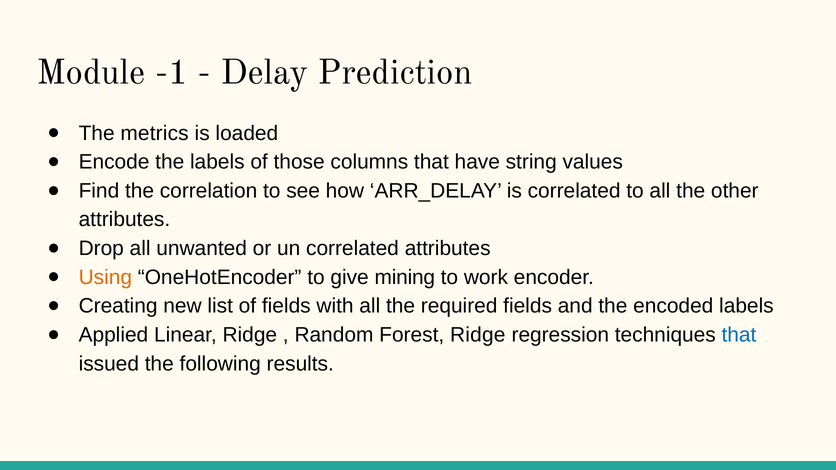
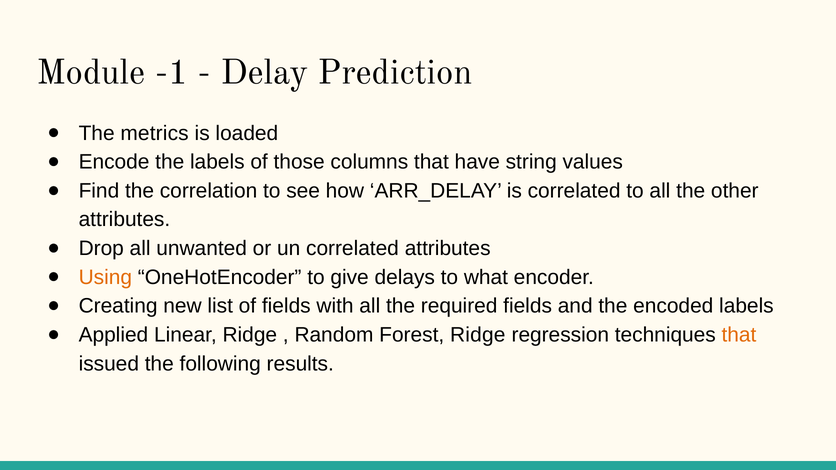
mining: mining -> delays (405, 277)
work: work -> what (486, 277)
that colour: blue -> orange (739, 335)
